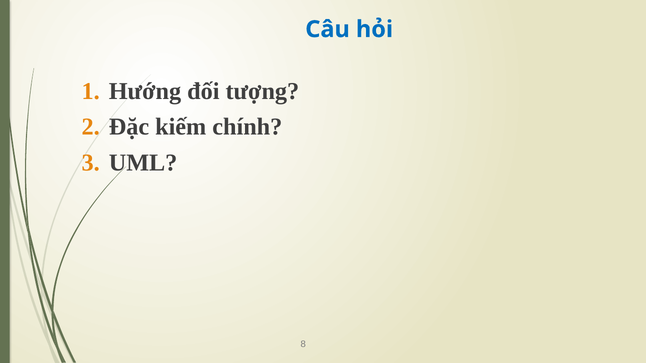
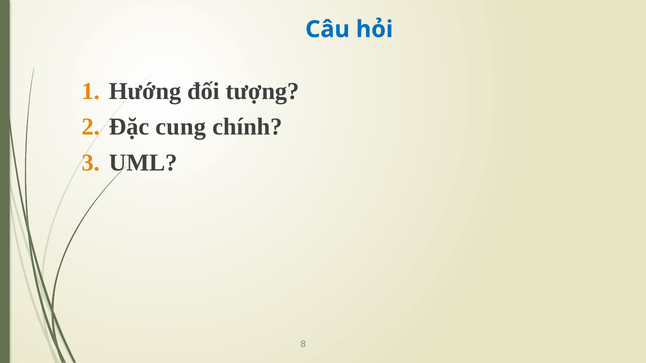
kiếm: kiếm -> cung (181, 127)
